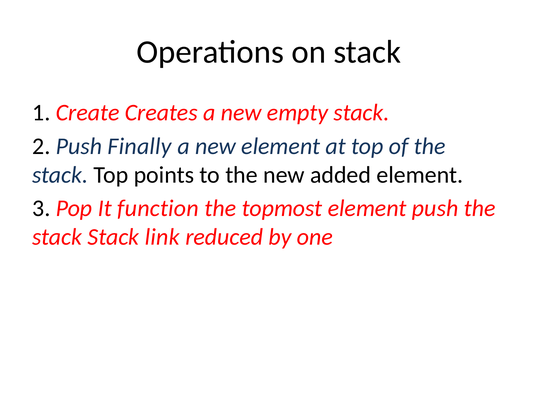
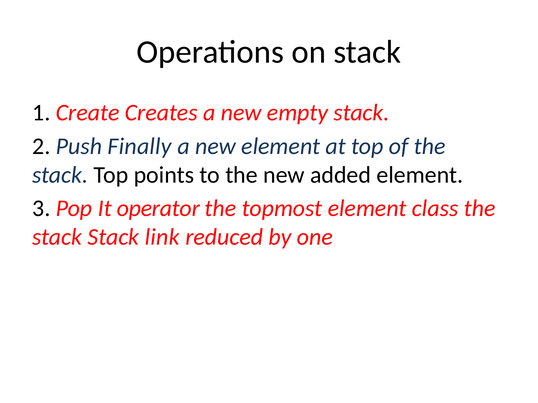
function: function -> operator (158, 209)
element push: push -> class (435, 209)
